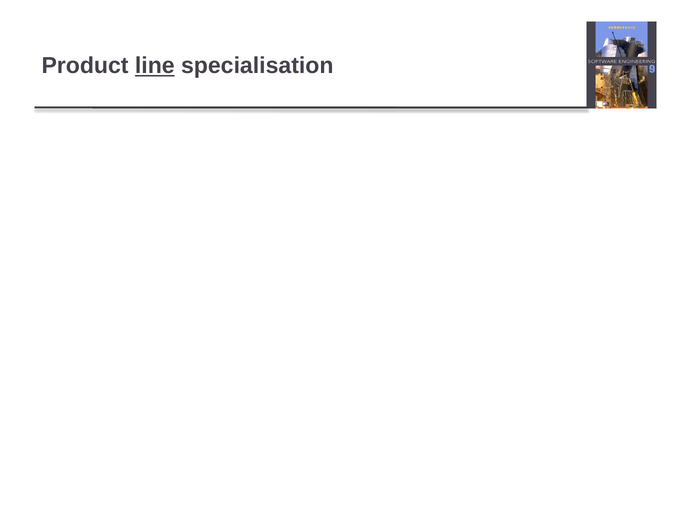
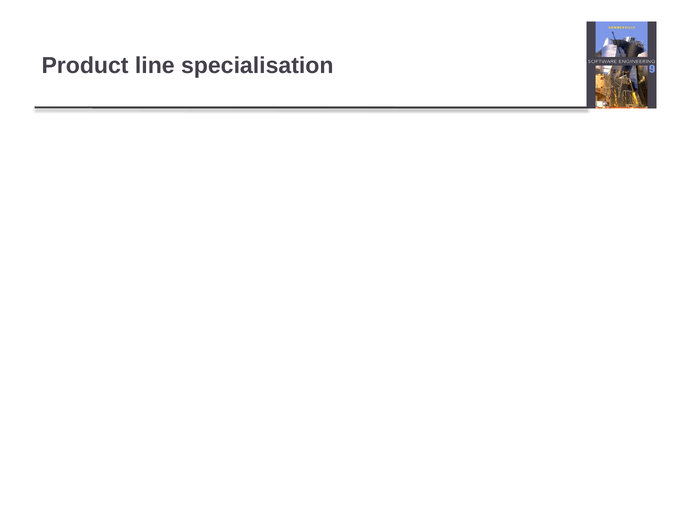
line underline: present -> none (155, 66)
